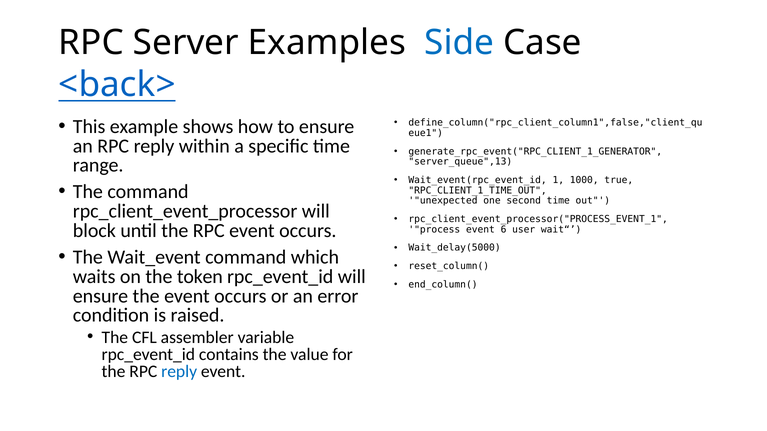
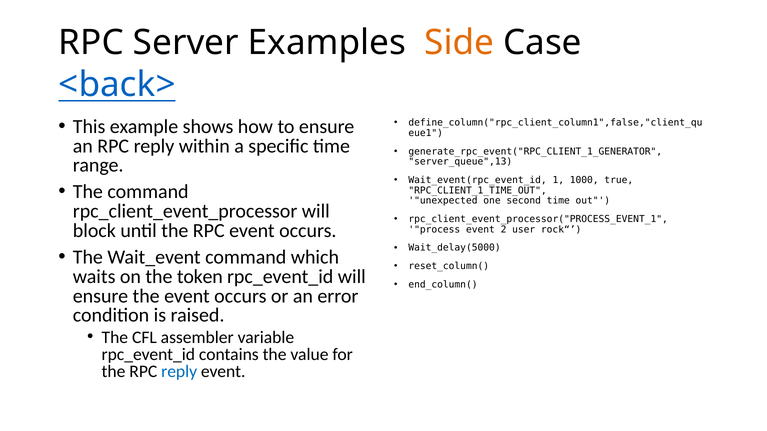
Side colour: blue -> orange (459, 43)
6: 6 -> 2 (504, 230)
wait“: wait“ -> rock“ (561, 230)
